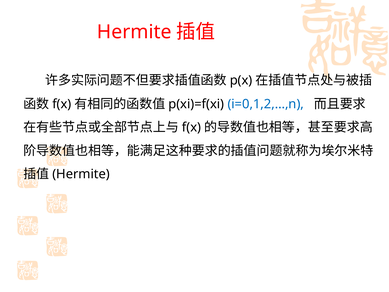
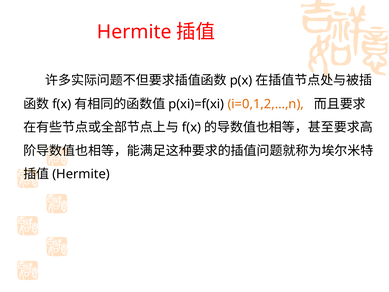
i=0,1,2,…,n colour: blue -> orange (266, 104)
